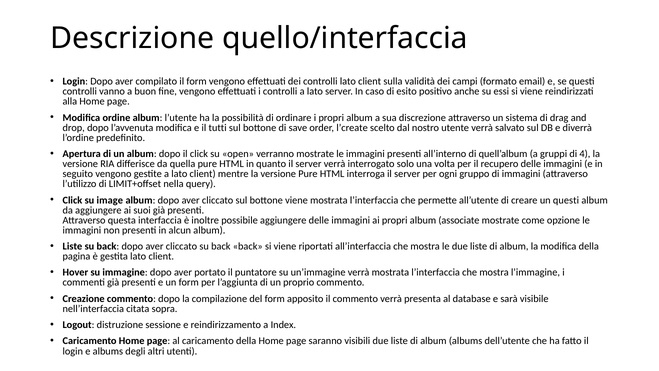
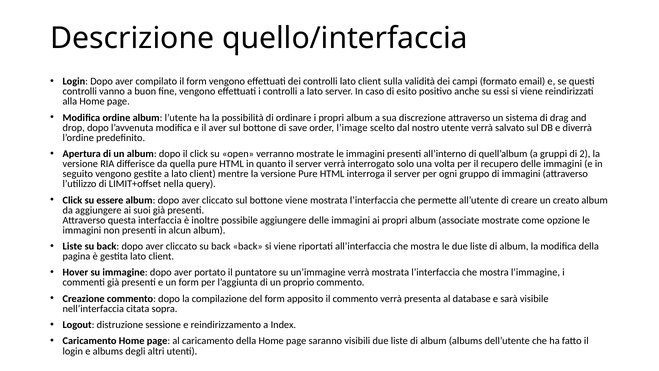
il tutti: tutti -> aver (218, 128)
l’create: l’create -> l’image (352, 128)
4: 4 -> 2 (585, 154)
image: image -> essere (110, 200)
un questi: questi -> creato (566, 200)
